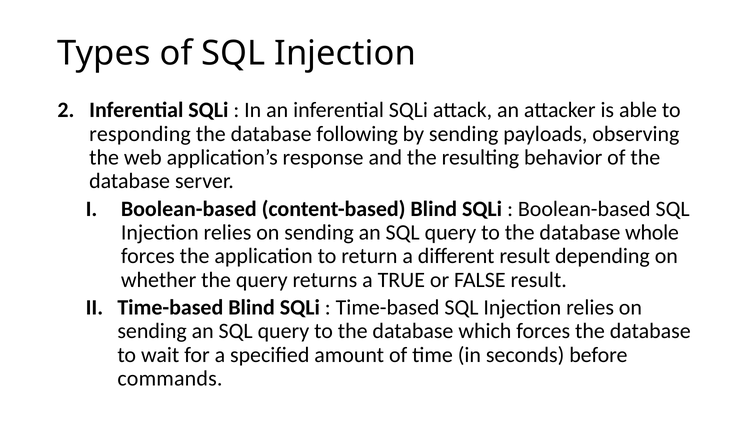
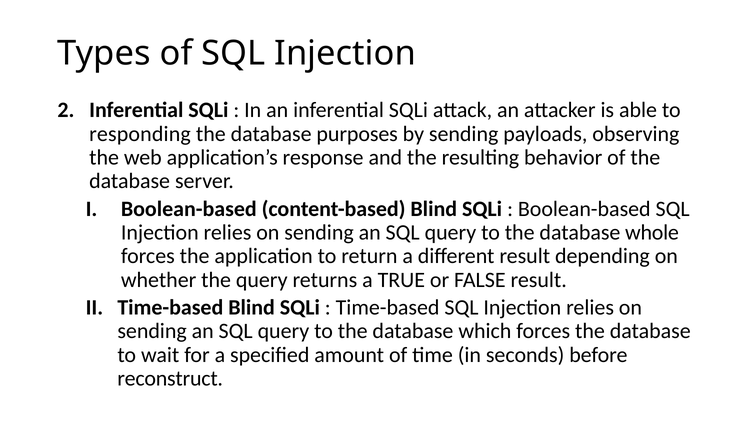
following: following -> purposes (357, 134)
commands: commands -> reconstruct (170, 379)
